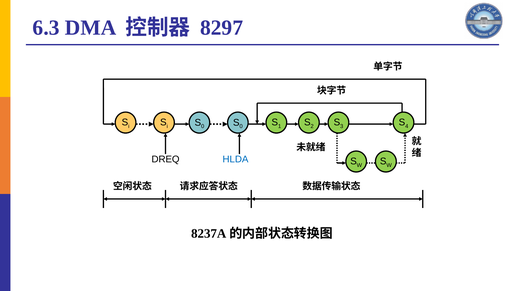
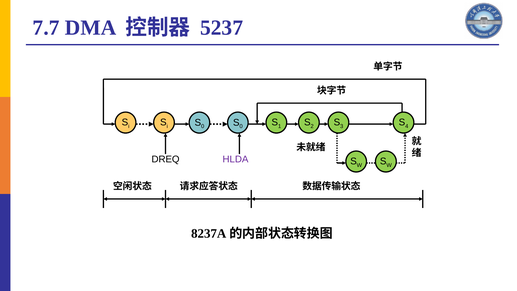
6.3: 6.3 -> 7.7 (46, 28)
8297: 8297 -> 5237 (222, 28)
HLDA colour: blue -> purple (235, 159)
